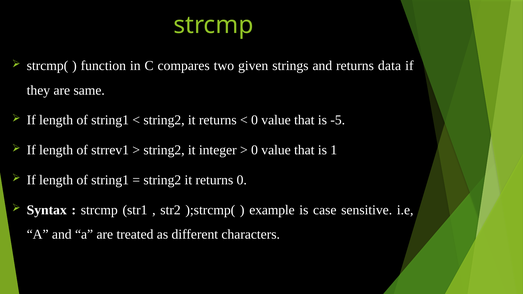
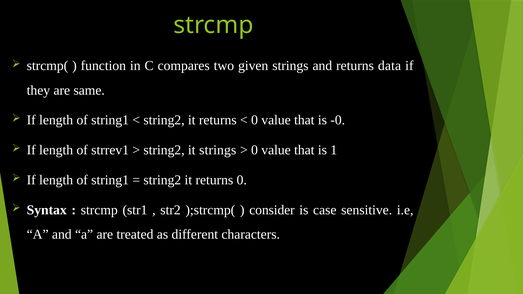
-5: -5 -> -0 (338, 120)
it integer: integer -> strings (218, 150)
example: example -> consider (272, 210)
